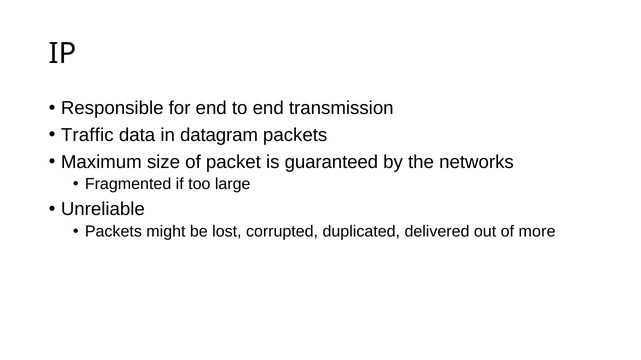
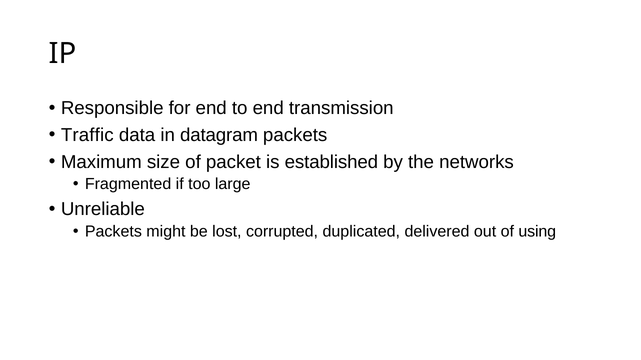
guaranteed: guaranteed -> established (331, 162)
more: more -> using (537, 232)
